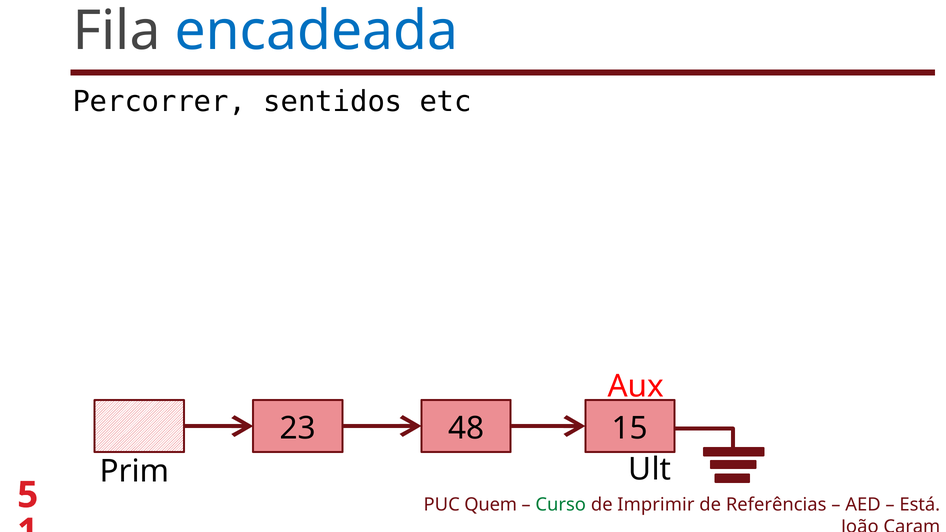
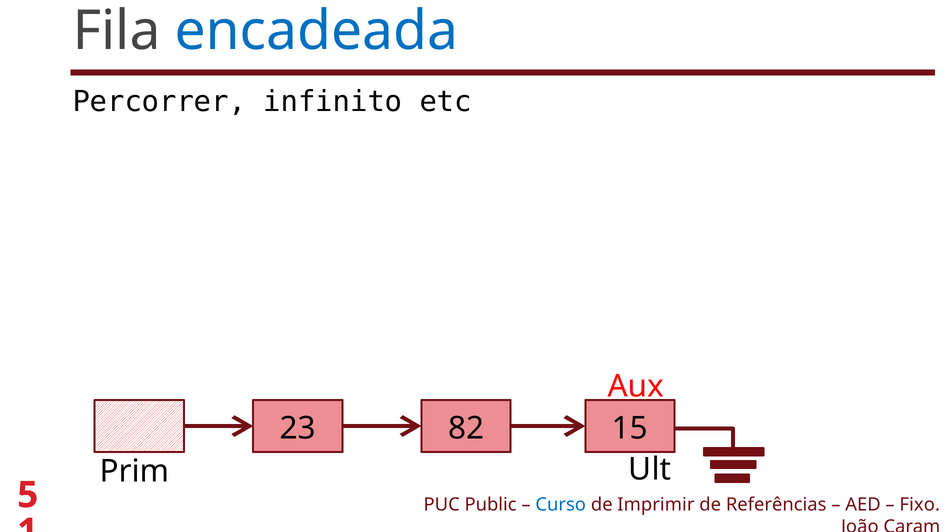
sentidos: sentidos -> infinito (333, 102)
48: 48 -> 82 (466, 428)
Quem: Quem -> Public (491, 505)
Curso colour: green -> blue (561, 505)
Está: Está -> Fixo (920, 505)
